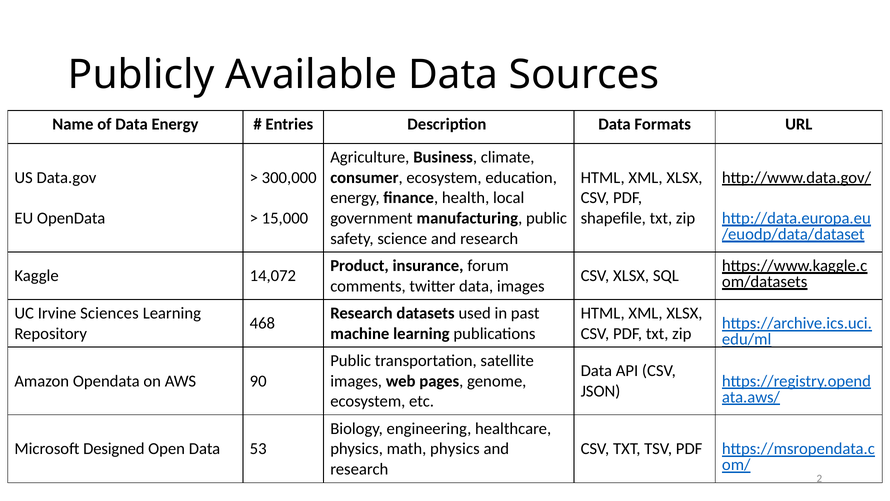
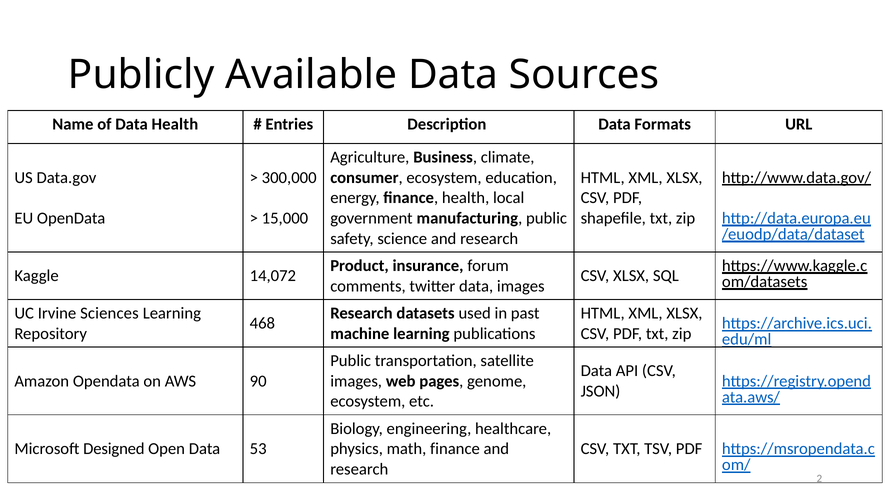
Data Energy: Energy -> Health (175, 124)
math physics: physics -> finance (455, 449)
